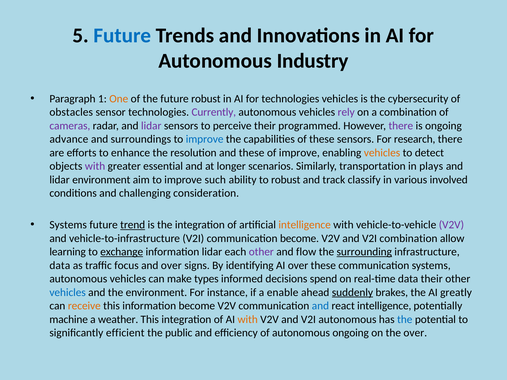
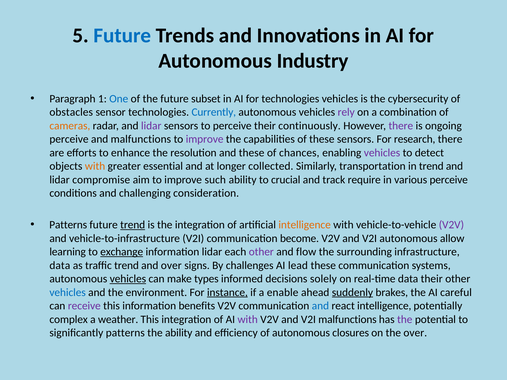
One colour: orange -> blue (119, 99)
future robust: robust -> subset (206, 99)
Currently colour: purple -> blue (214, 112)
cameras colour: purple -> orange (70, 126)
programmed: programmed -> continuously (310, 126)
advance: advance -> perceive (69, 139)
and surroundings: surroundings -> malfunctions (141, 139)
improve colour: blue -> purple (205, 139)
of improve: improve -> chances (299, 153)
vehicles colour: orange -> purple (382, 153)
with colour: purple -> orange (95, 166)
scenarios: scenarios -> collected (271, 166)
in plays: plays -> trend (431, 166)
lidar environment: environment -> compromise (101, 180)
to robust: robust -> crucial (286, 180)
classify: classify -> require (364, 180)
various involved: involved -> perceive (449, 180)
Systems: Systems -> Patterns (68, 225)
V2I combination: combination -> autonomous (408, 238)
surrounding underline: present -> none (364, 252)
traffic focus: focus -> trend (127, 265)
identifying: identifying -> challenges (250, 265)
AI over: over -> lead (298, 265)
vehicles underline: none -> present (128, 279)
spend: spend -> solely (323, 279)
instance underline: none -> present (227, 293)
greatly: greatly -> careful (456, 293)
receive colour: orange -> purple (84, 306)
information become: become -> benefits (197, 306)
machine: machine -> complex (69, 320)
with colour: orange -> purple (248, 320)
V2I autonomous: autonomous -> malfunctions (347, 320)
the colour: blue -> purple (405, 320)
significantly efficient: efficient -> patterns (125, 333)
the public: public -> ability (179, 333)
autonomous ongoing: ongoing -> closures (351, 333)
